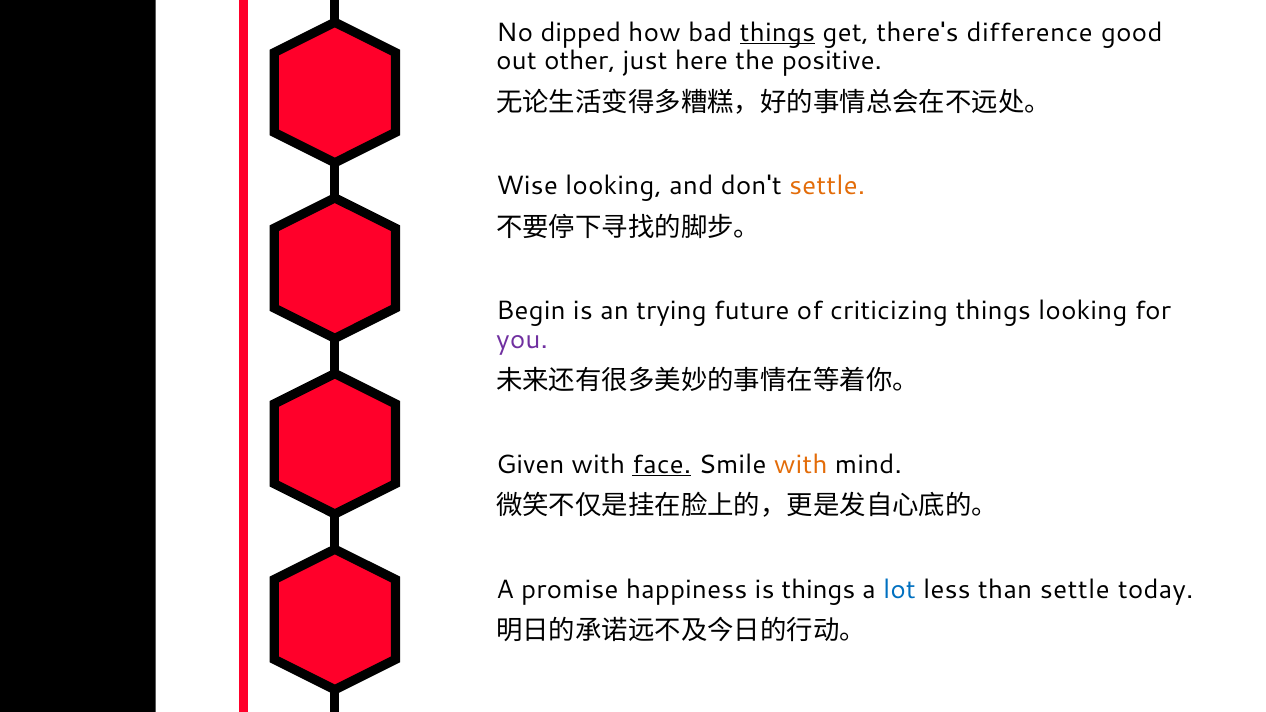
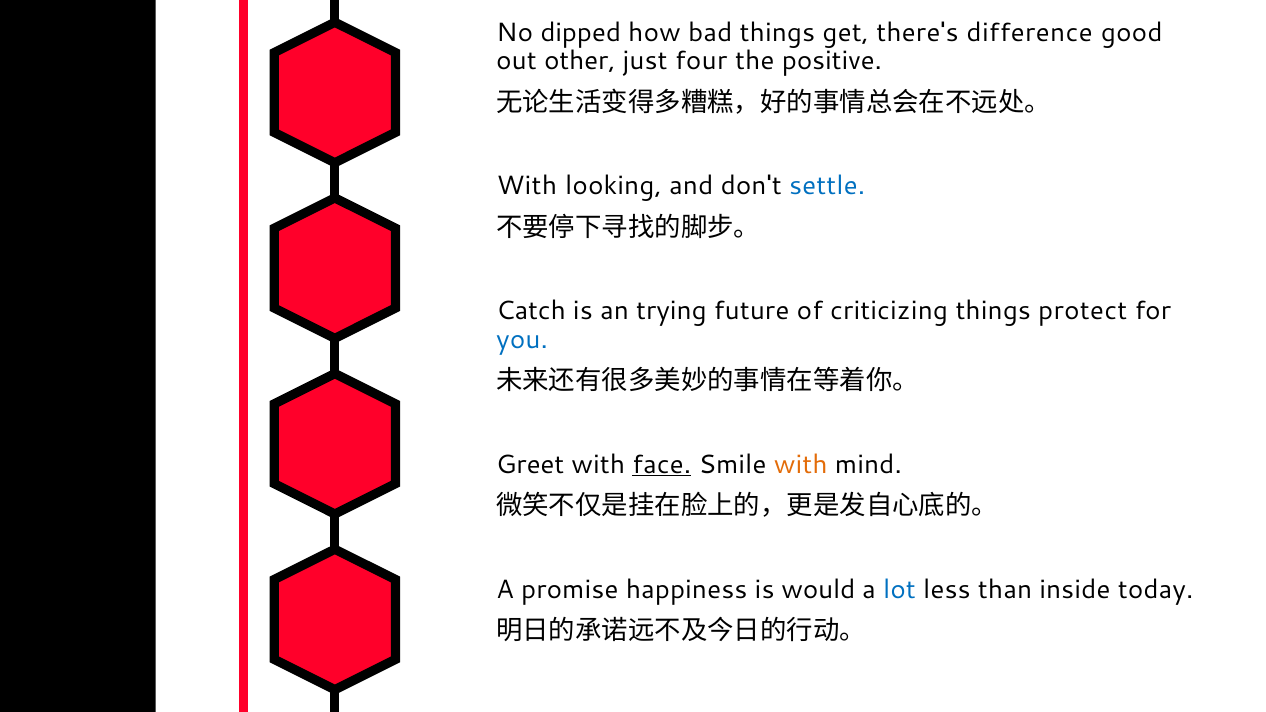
things underline: present -> none (777, 32)
here: here -> four (701, 61)
Wise: Wise -> With (527, 186)
settle colour: orange -> blue (827, 186)
Begin: Begin -> Catch (531, 311)
things looking: looking -> protect (1083, 311)
you colour: purple -> blue (522, 339)
Given: Given -> Greet (530, 464)
is things: things -> would (818, 589)
than settle: settle -> inside (1075, 589)
